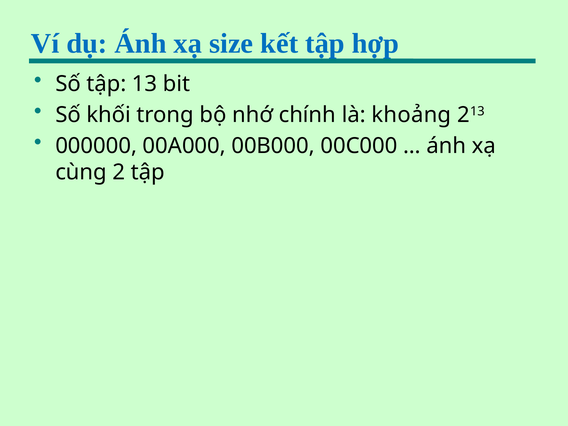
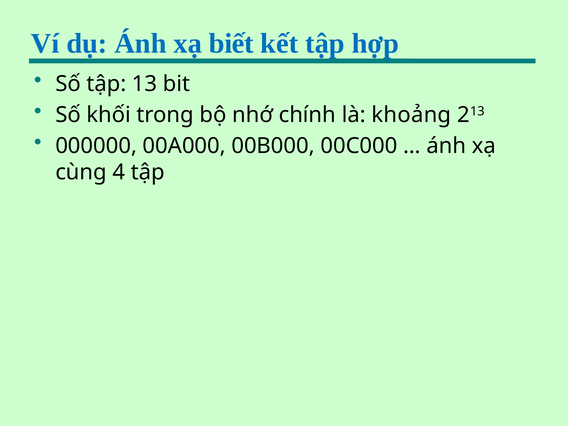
size: size -> biết (231, 44)
2: 2 -> 4 (119, 172)
